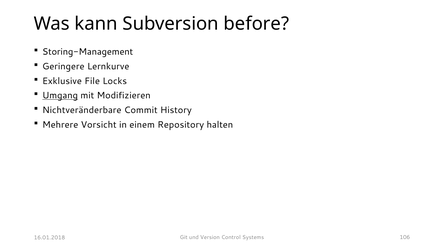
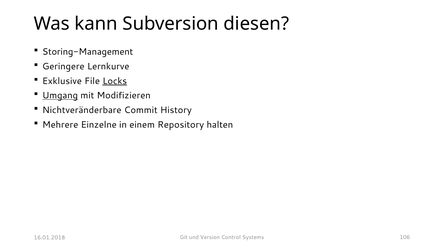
before: before -> diesen (256, 24)
Locks underline: none -> present (115, 81)
Vorsicht: Vorsicht -> Einzelne (99, 125)
